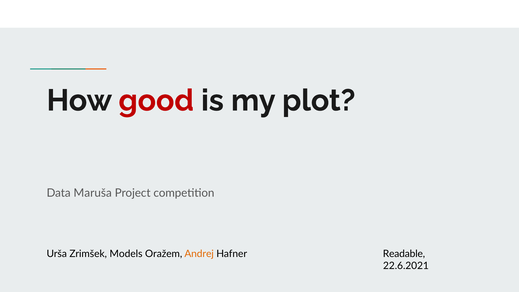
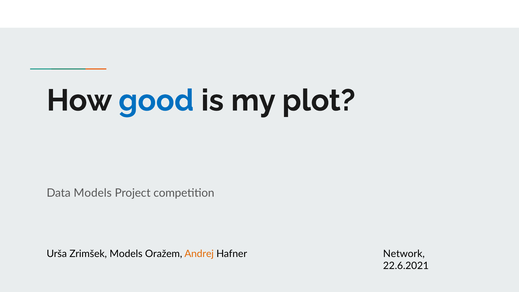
good colour: red -> blue (156, 101)
Data Maruša: Maruša -> Models (93, 193)
Readable: Readable -> Network (404, 254)
